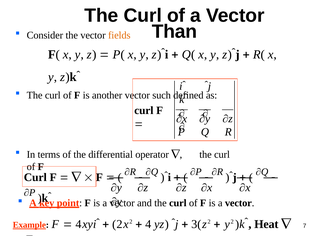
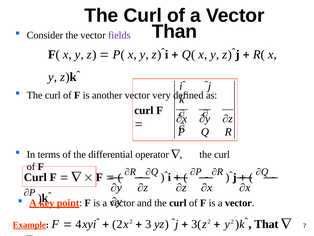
fields colour: orange -> purple (119, 35)
such: such -> very (162, 95)
4: 4 -> 3 (148, 224)
Heat: Heat -> That (266, 224)
